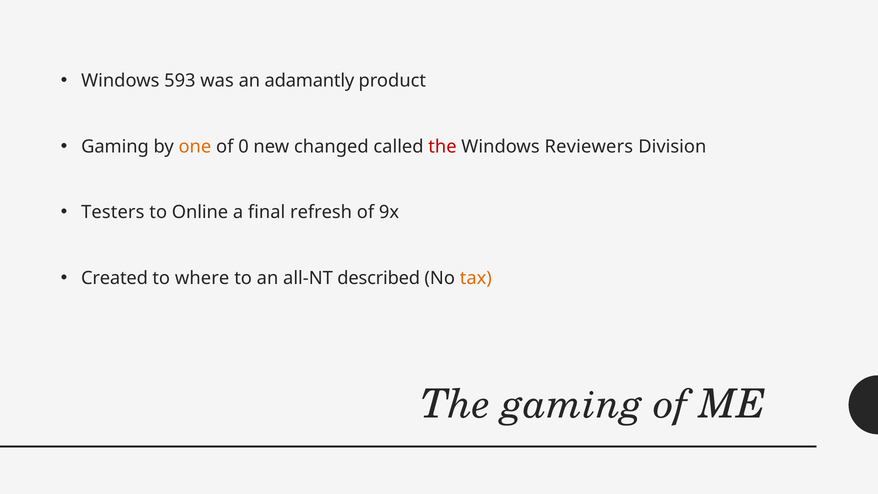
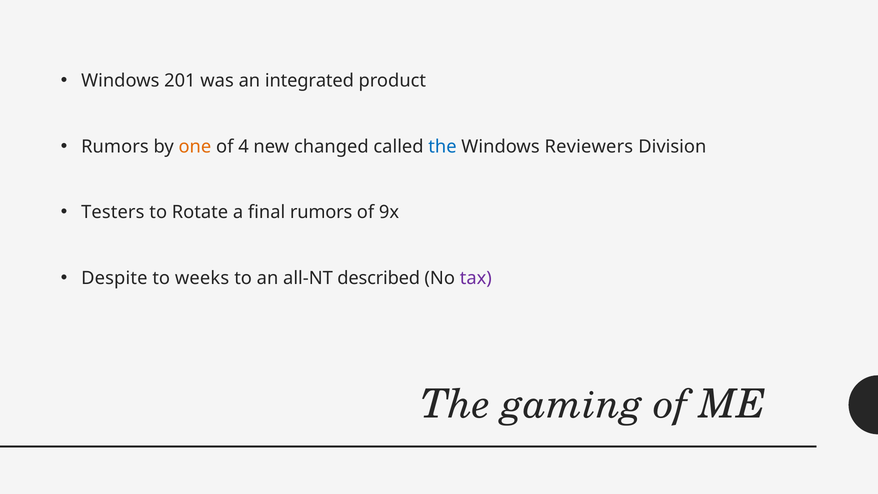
593: 593 -> 201 (180, 81)
adamantly: adamantly -> integrated (309, 81)
Gaming: Gaming -> Rumors (115, 147)
0: 0 -> 4 (243, 147)
the colour: red -> blue (442, 147)
Online: Online -> Rotate (200, 212)
final refresh: refresh -> rumors (321, 212)
Created: Created -> Despite (114, 278)
where: where -> weeks (202, 278)
tax colour: orange -> purple (476, 278)
